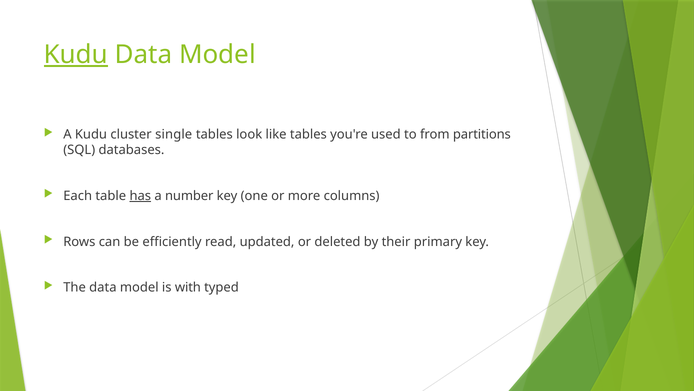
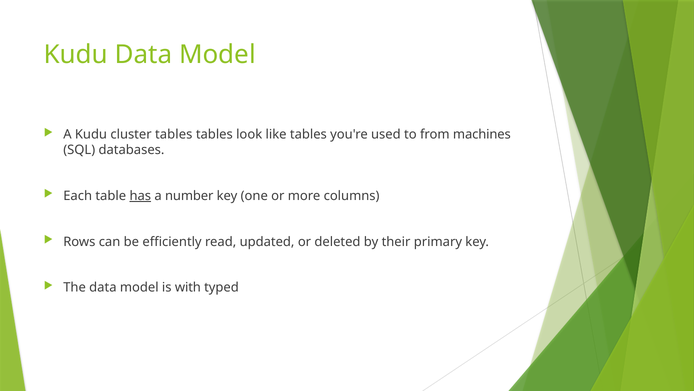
Kudu underline: present -> none (76, 55)
cluster single: single -> tables (174, 134)
partitions: partitions -> machines (482, 134)
